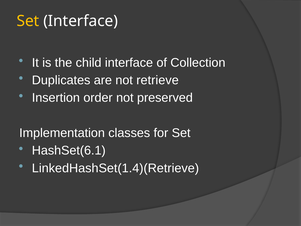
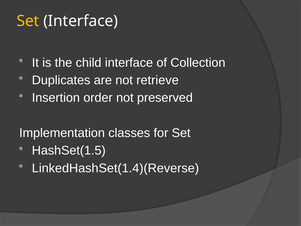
HashSet(6.1: HashSet(6.1 -> HashSet(1.5 (69, 150)
LinkedHashSet(1.4)(Retrieve: LinkedHashSet(1.4)(Retrieve -> LinkedHashSet(1.4)(Reverse (115, 168)
